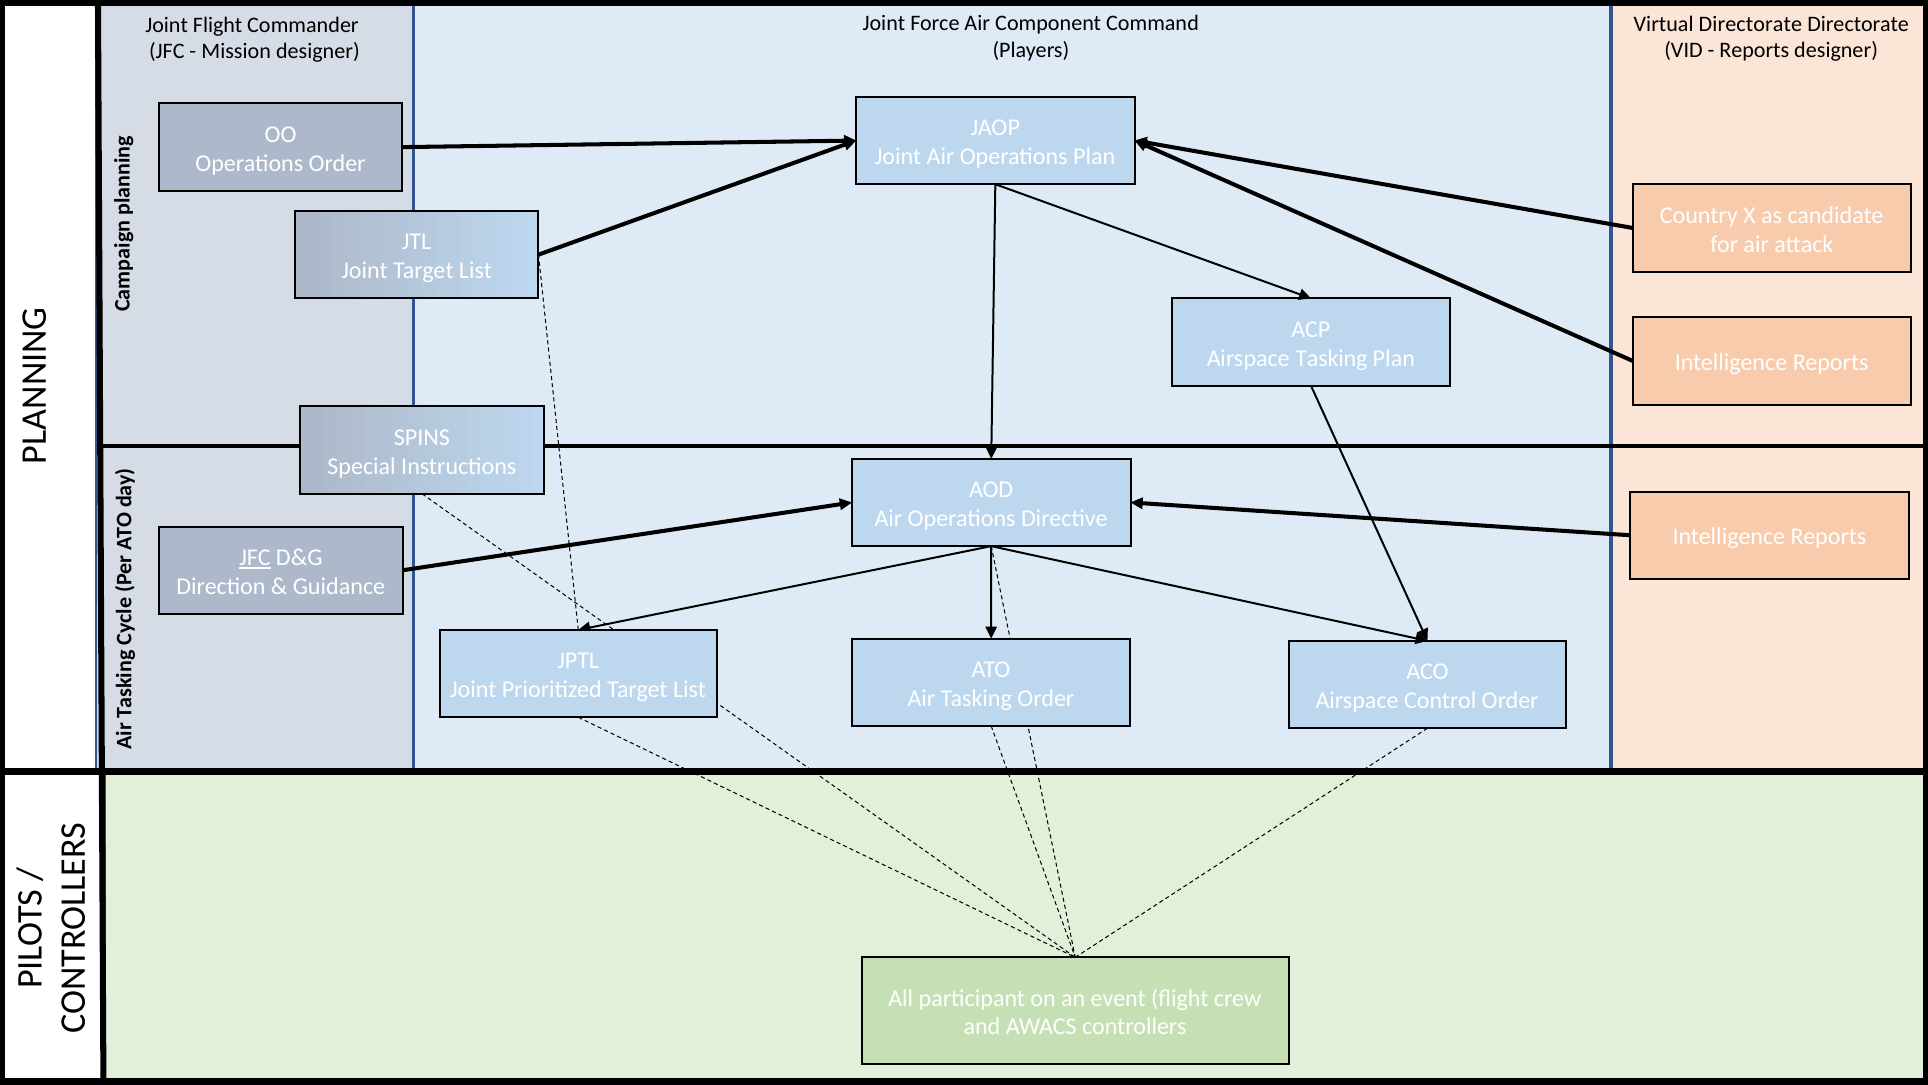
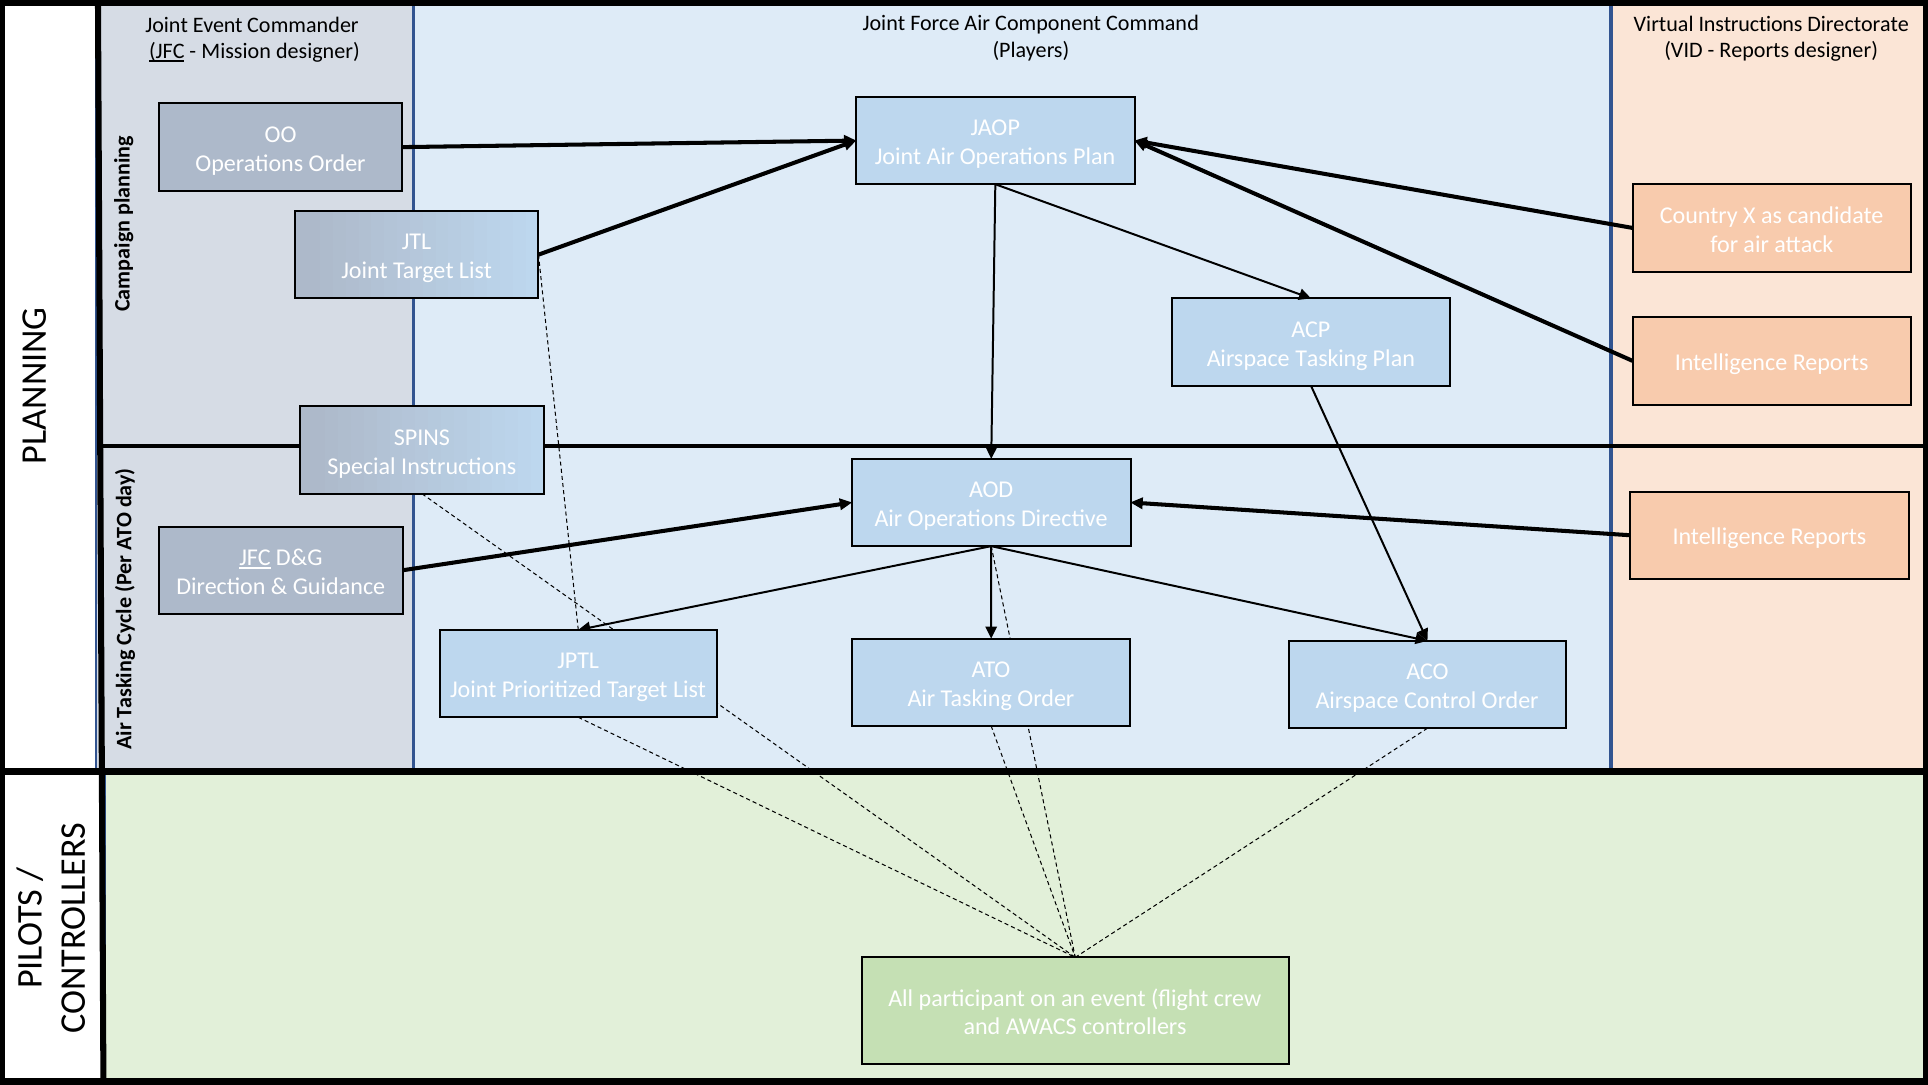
Virtual Directorate: Directorate -> Instructions (1751, 24)
Joint Flight: Flight -> Event (218, 25)
JFC underline: none -> present (167, 51)
